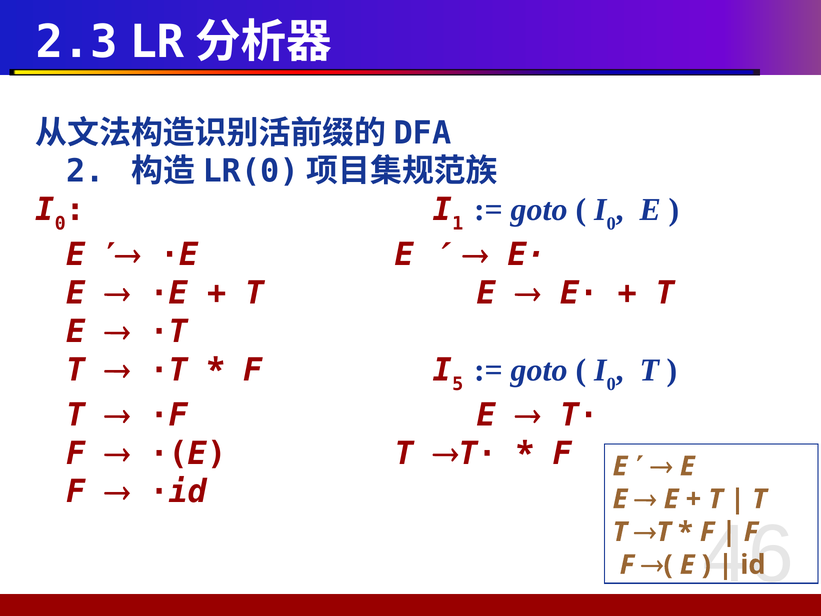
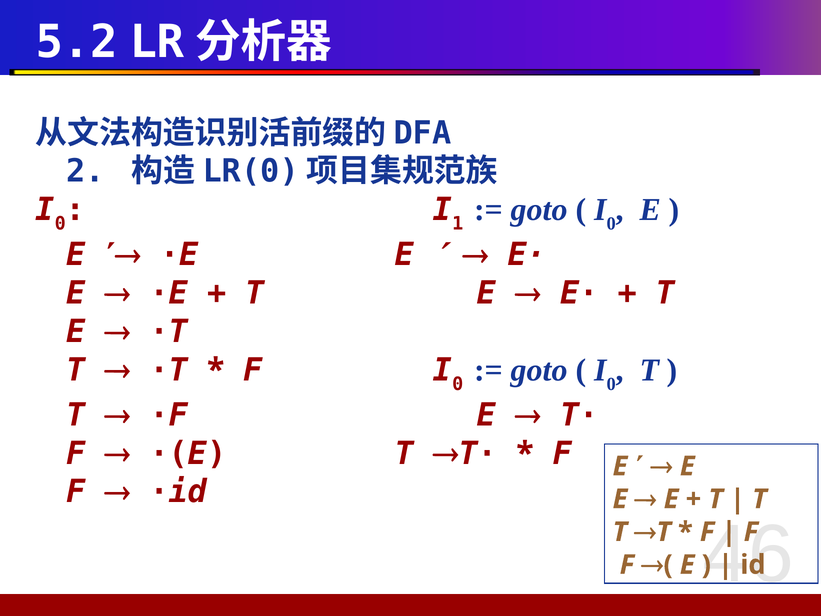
2.3: 2.3 -> 5.2 (77, 42)
5: 5 -> 0 (458, 384)
